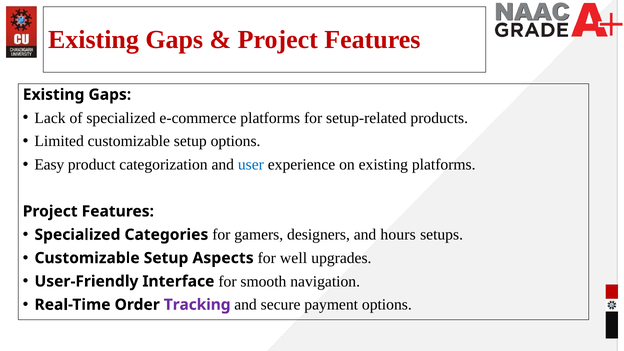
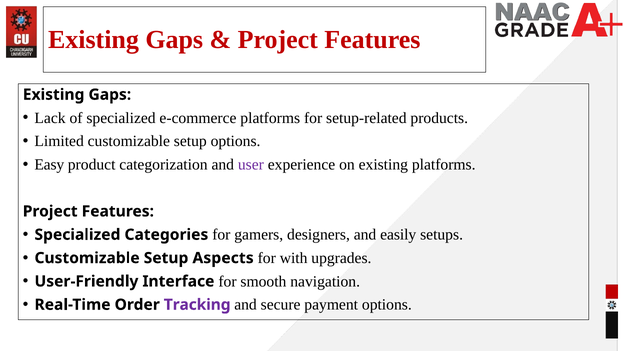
user colour: blue -> purple (251, 165)
hours: hours -> easily (398, 235)
well: well -> with (294, 258)
